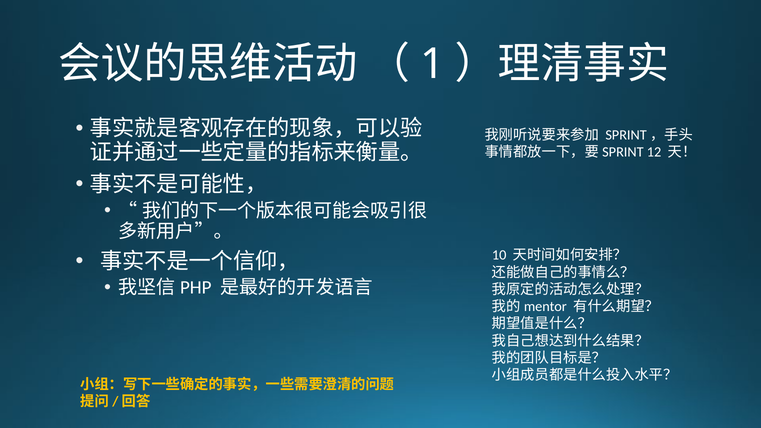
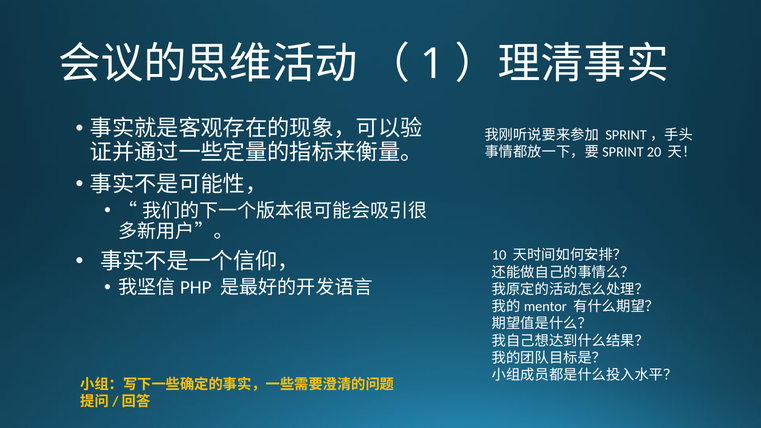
12: 12 -> 20 (654, 152)
